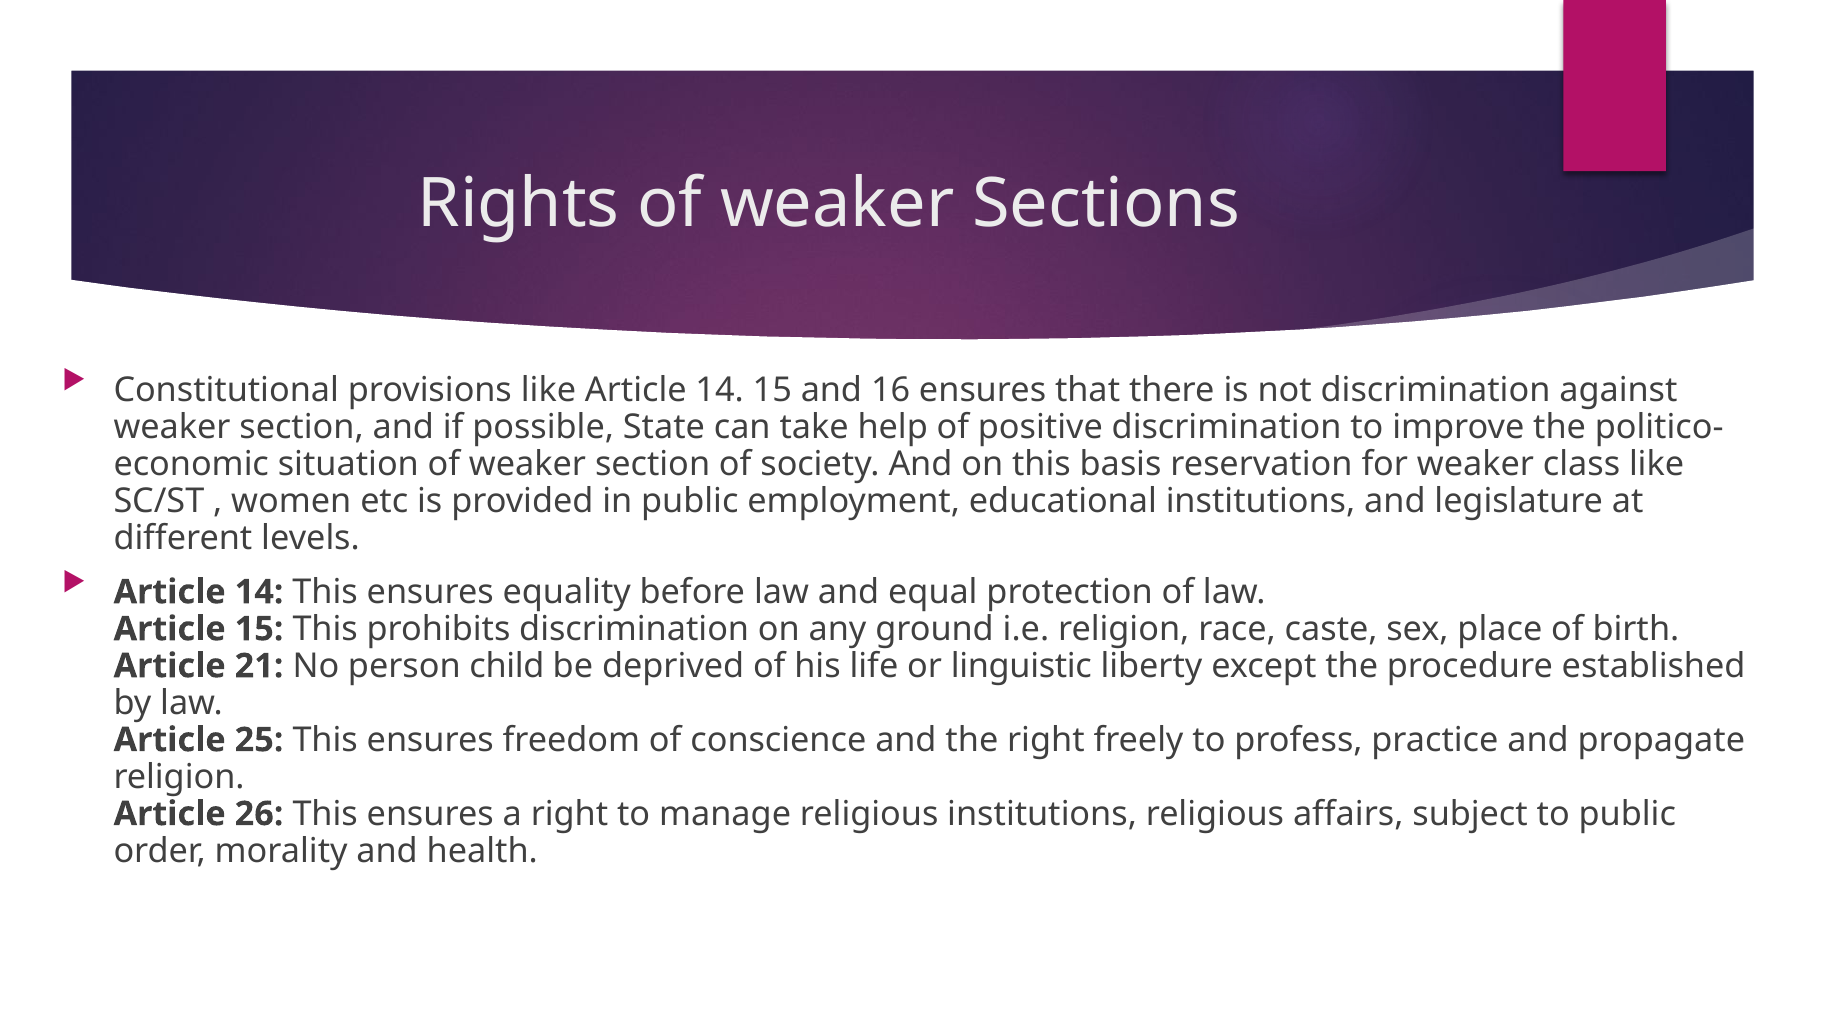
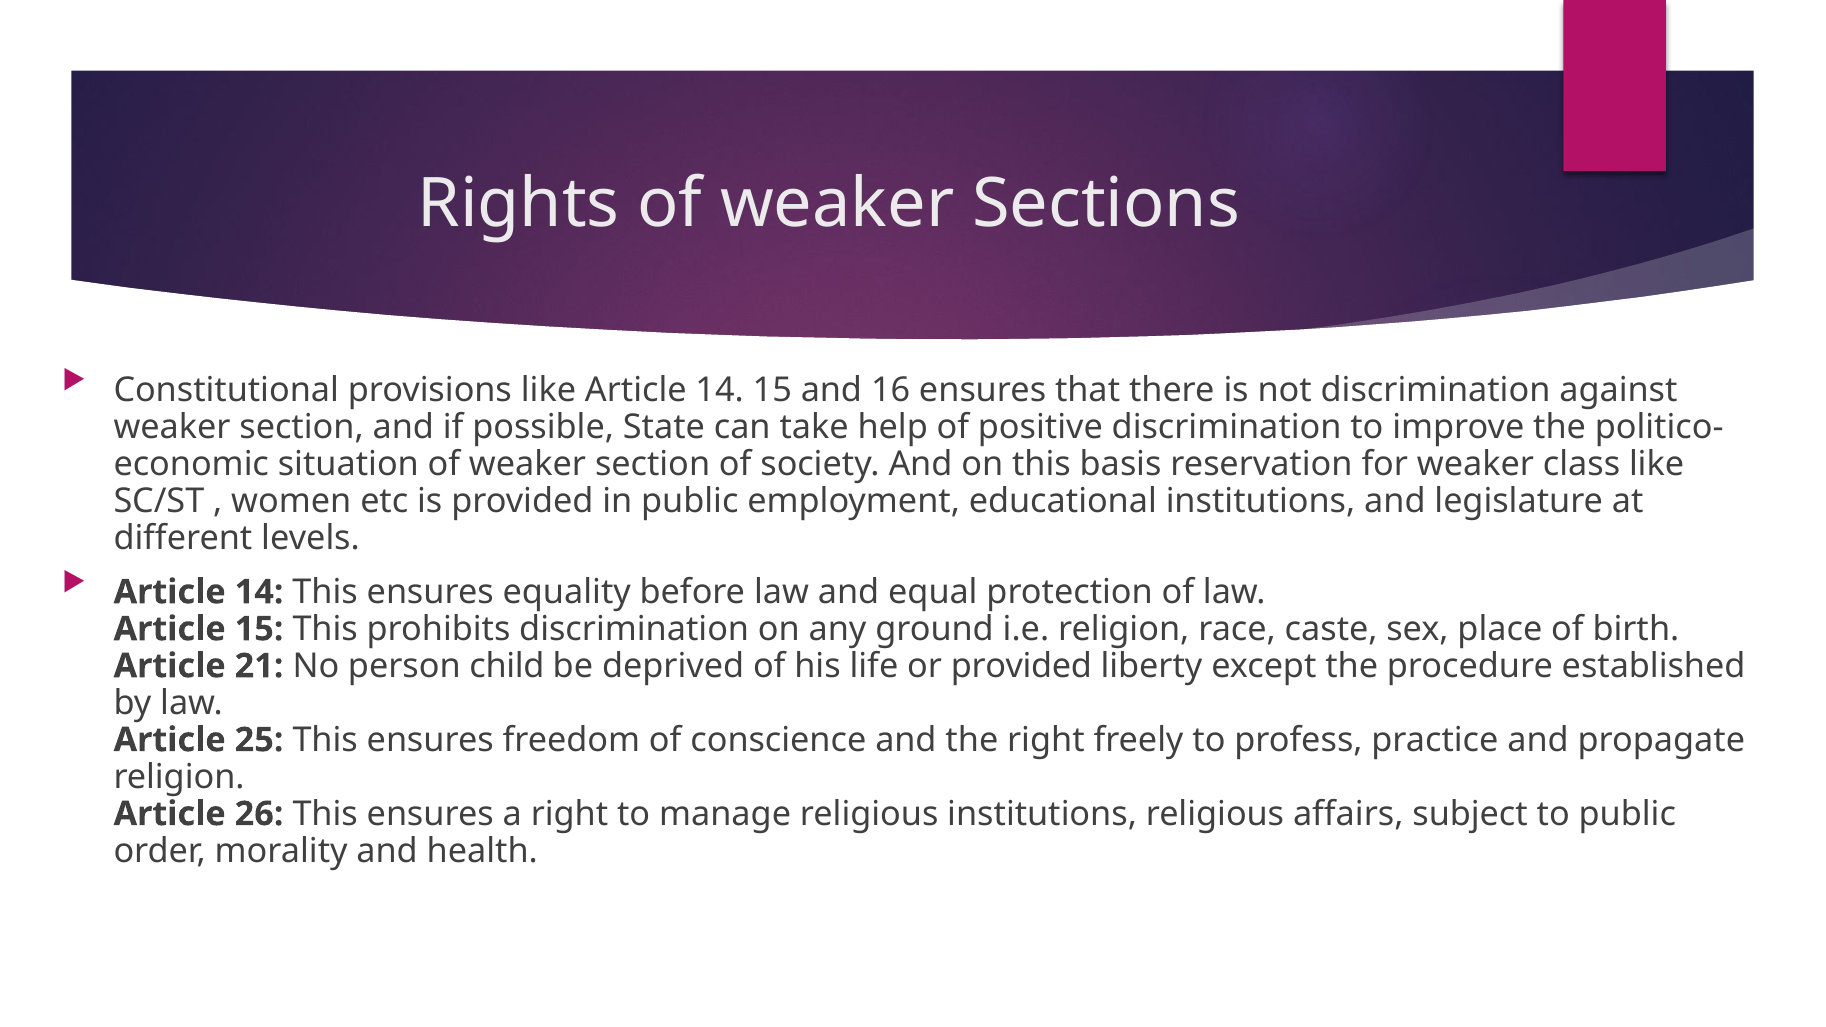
or linguistic: linguistic -> provided (1021, 666)
